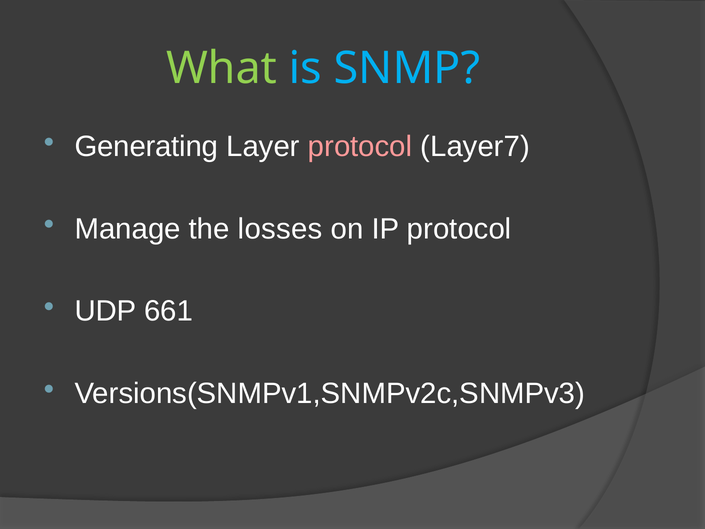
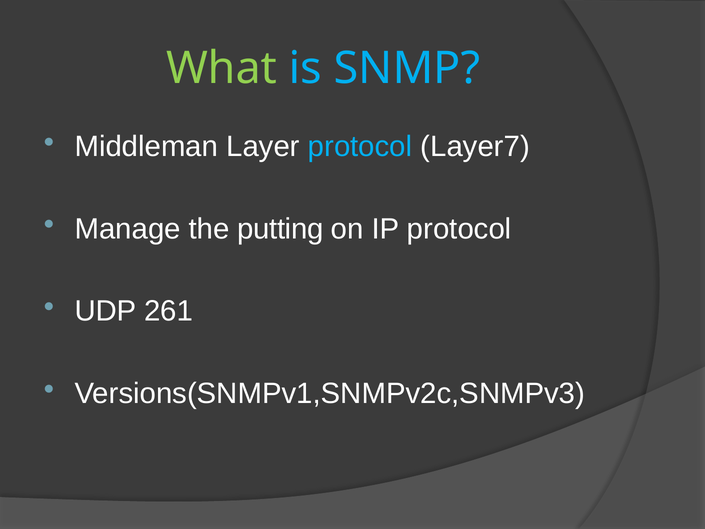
Generating: Generating -> Middleman (146, 147)
protocol colour: pink -> light blue (360, 147)
losses: losses -> putting (280, 229)
661: 661 -> 261 (169, 311)
